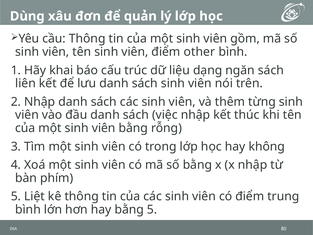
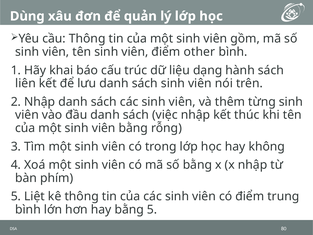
ngăn: ngăn -> hành (240, 70)
